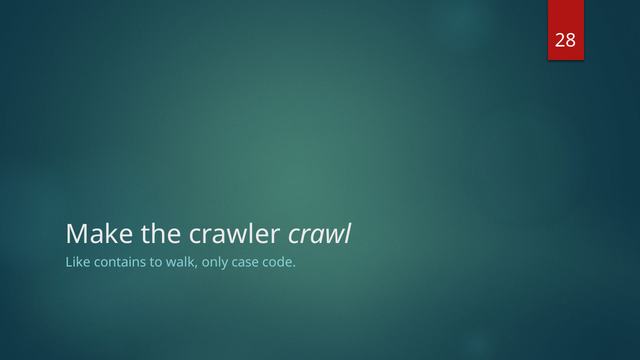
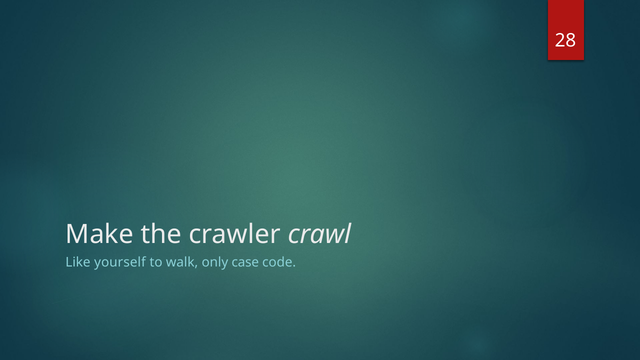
contains: contains -> yourself (120, 262)
